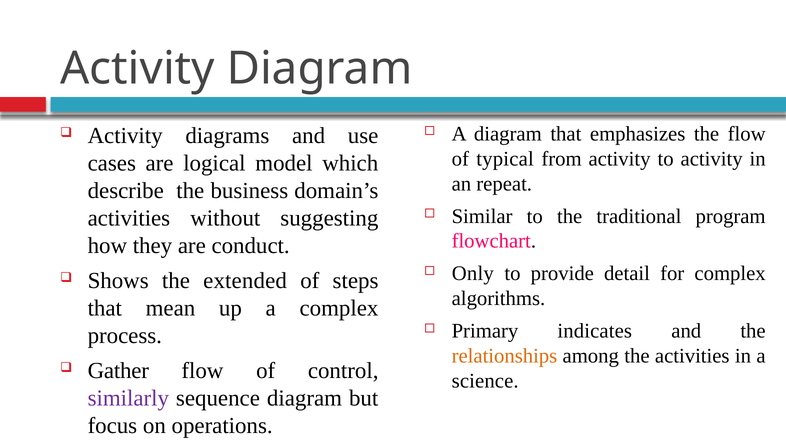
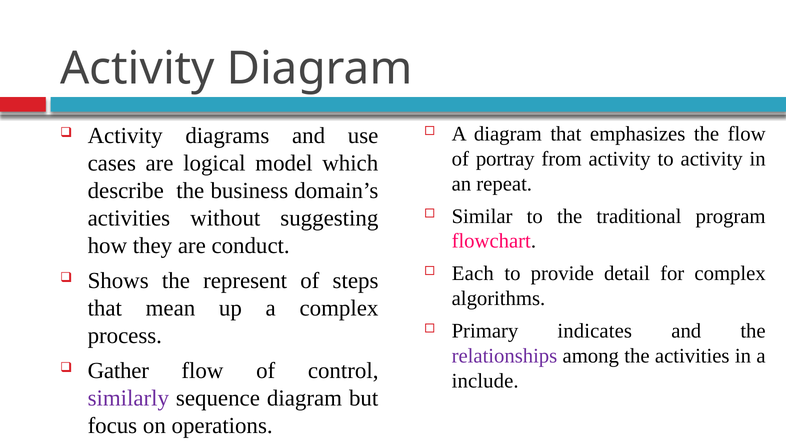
typical: typical -> portray (505, 159)
Only: Only -> Each (473, 274)
extended: extended -> represent (245, 281)
relationships colour: orange -> purple (504, 356)
science: science -> include (485, 381)
